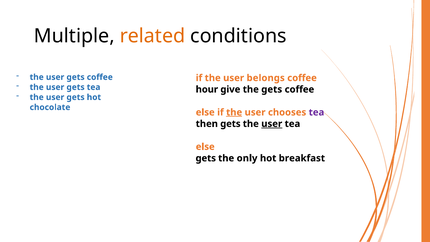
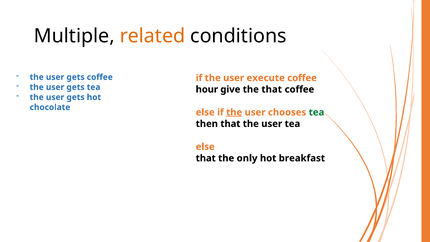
belongs: belongs -> execute (266, 78)
the gets: gets -> that (272, 89)
tea colour: purple -> green (316, 112)
then gets: gets -> that (230, 124)
user underline: present -> none (272, 124)
gets: gets -> that (206, 158)
